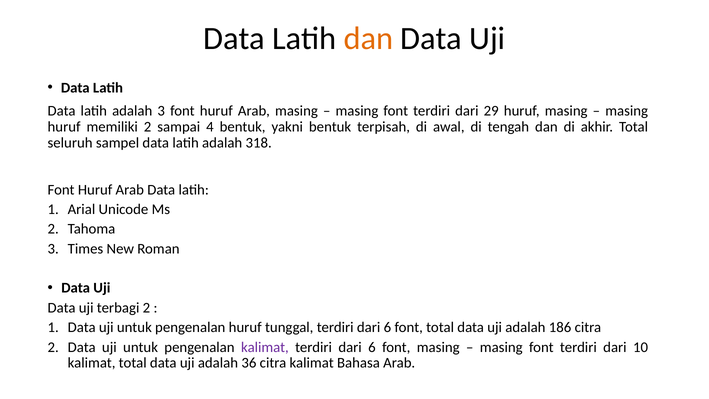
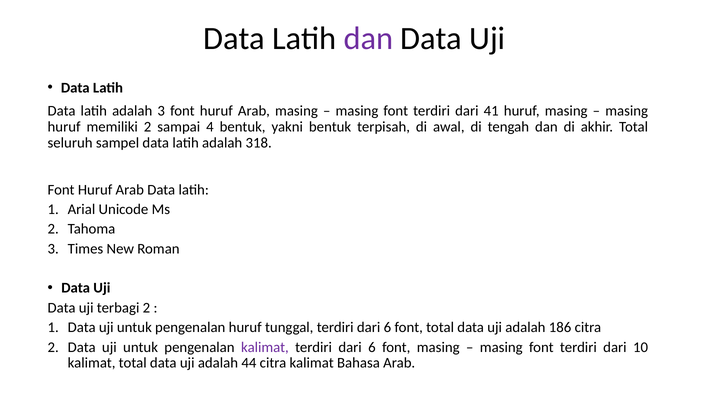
dan colour: orange -> purple (368, 38)
29: 29 -> 41 (491, 111)
36: 36 -> 44 (249, 363)
